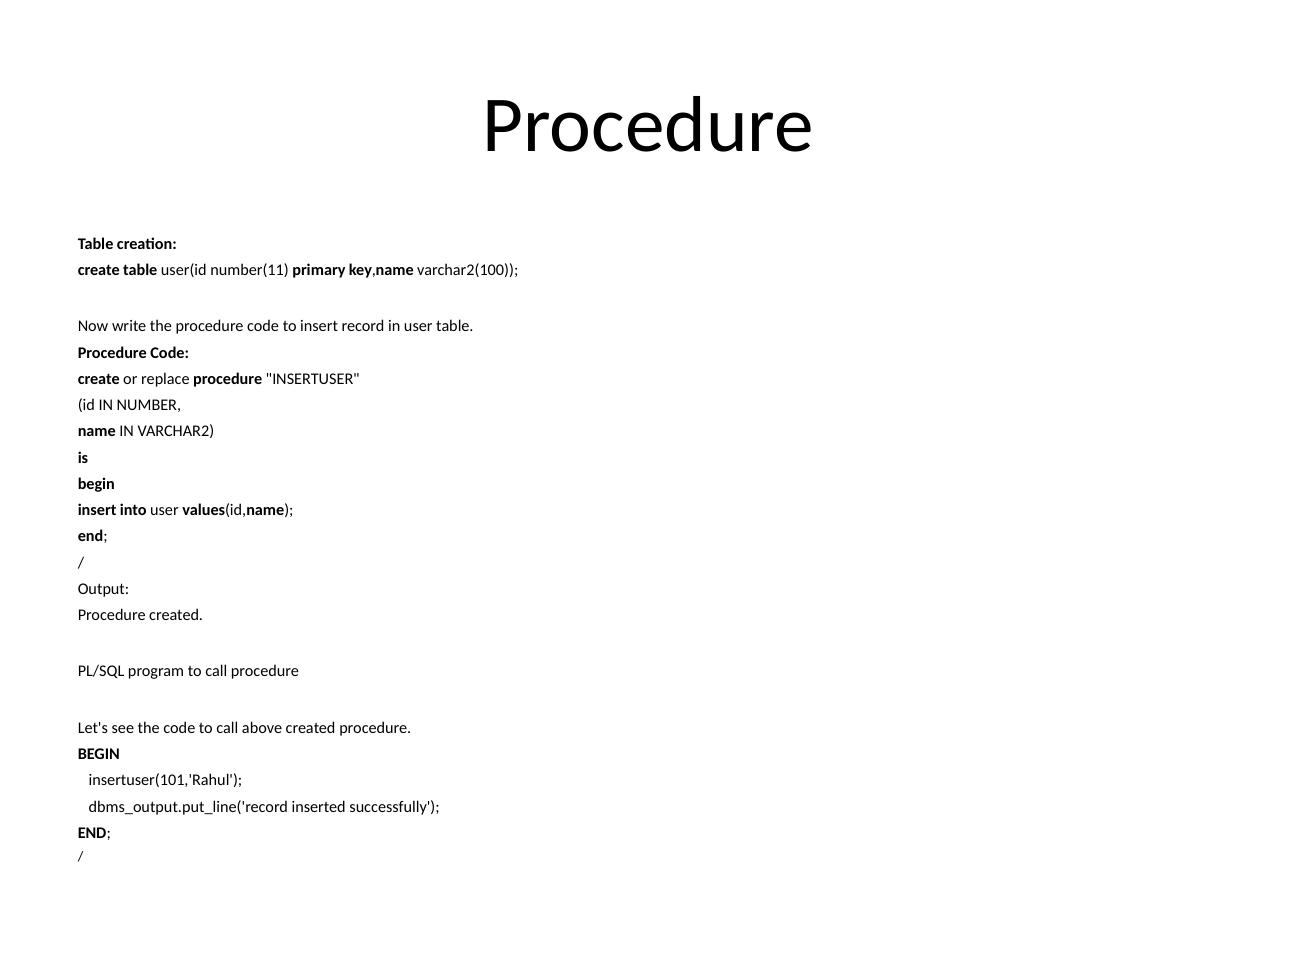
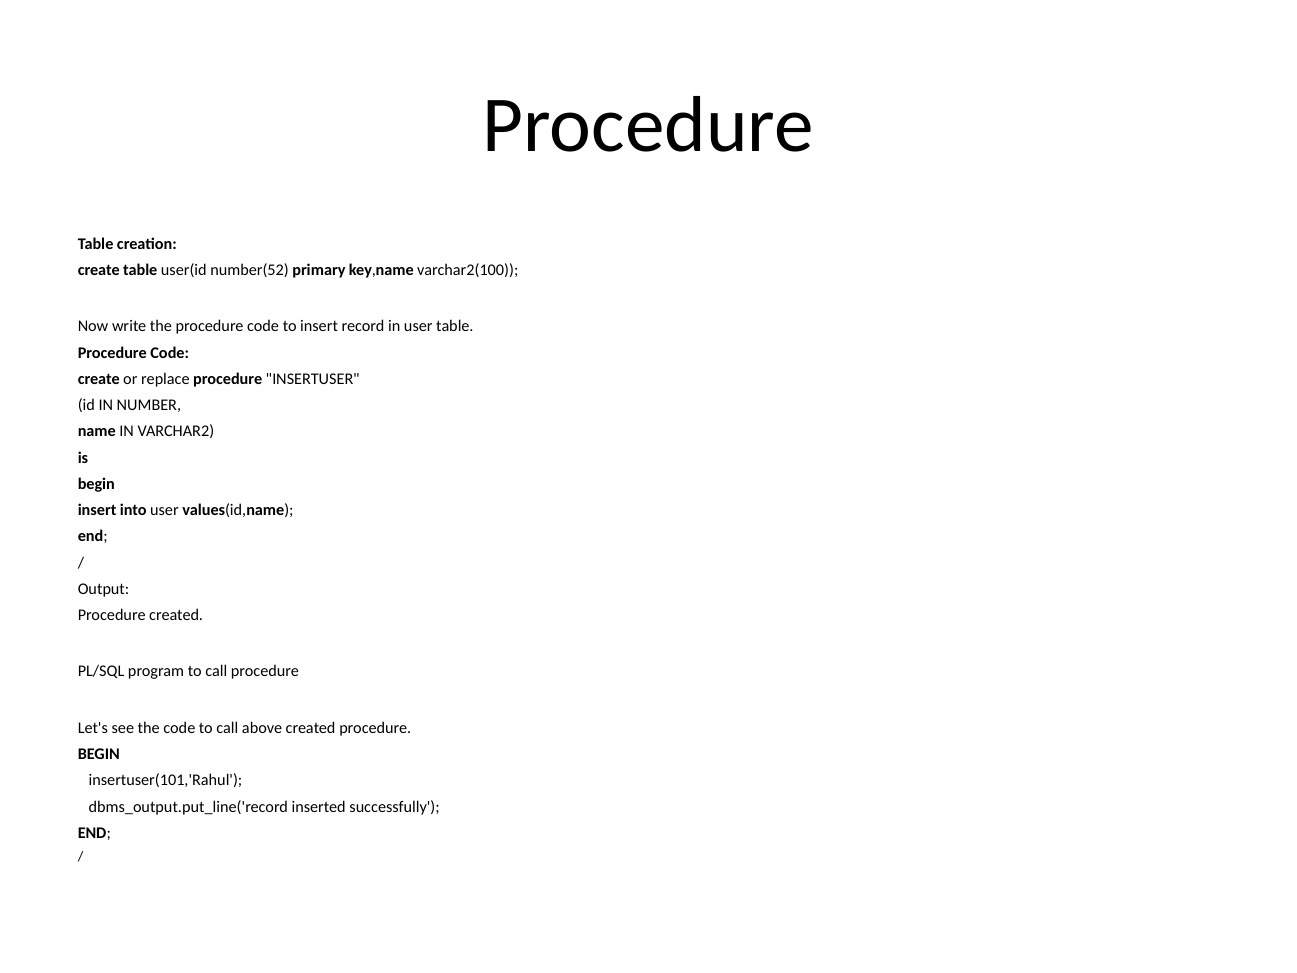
number(11: number(11 -> number(52 (250, 270)
